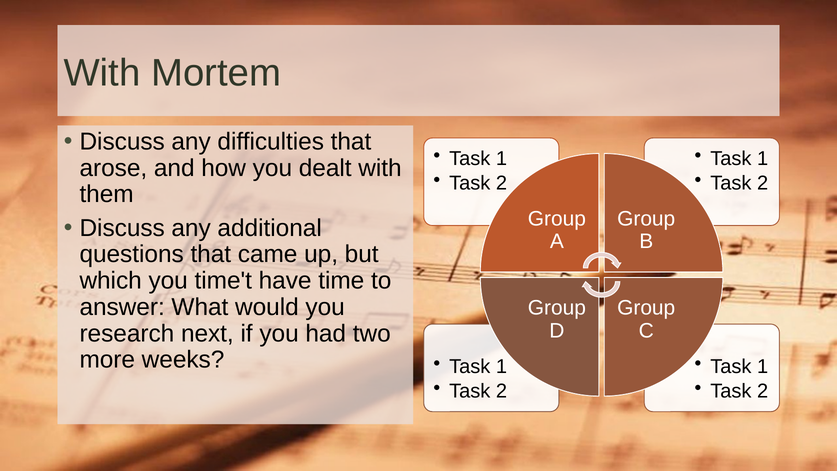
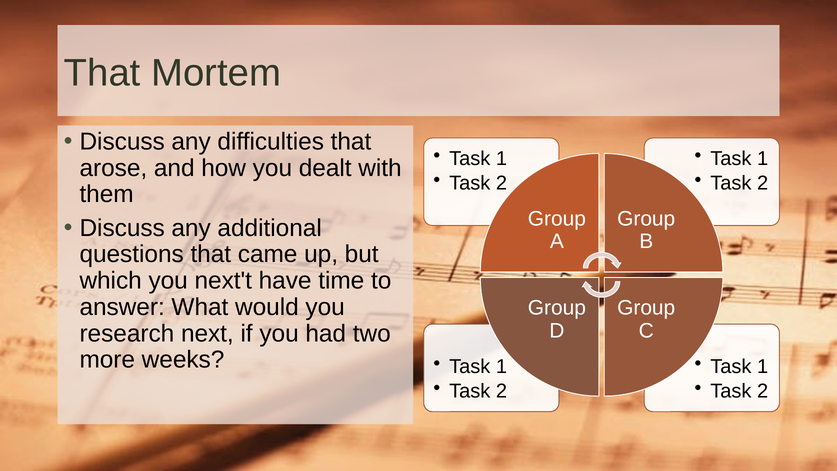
With: With -> That (102, 73)
time't: time't -> next't (223, 281)
